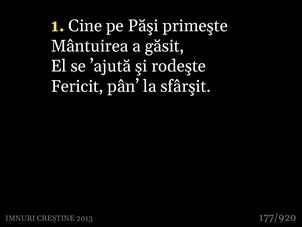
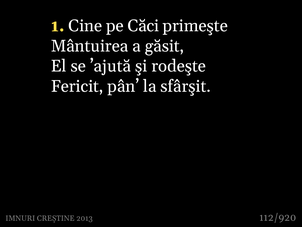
Păşi: Păşi -> Căci (143, 26)
177/920: 177/920 -> 112/920 (278, 217)
